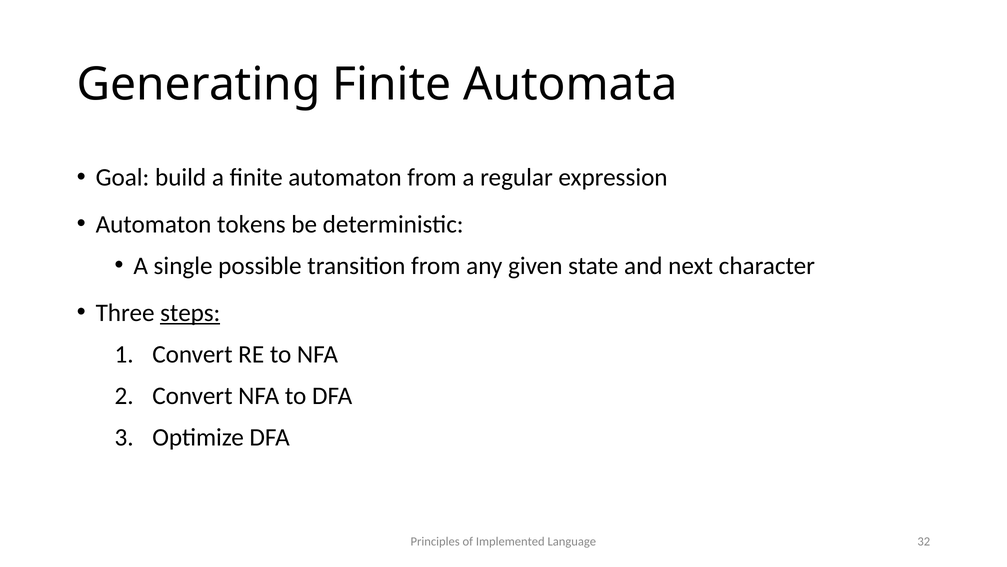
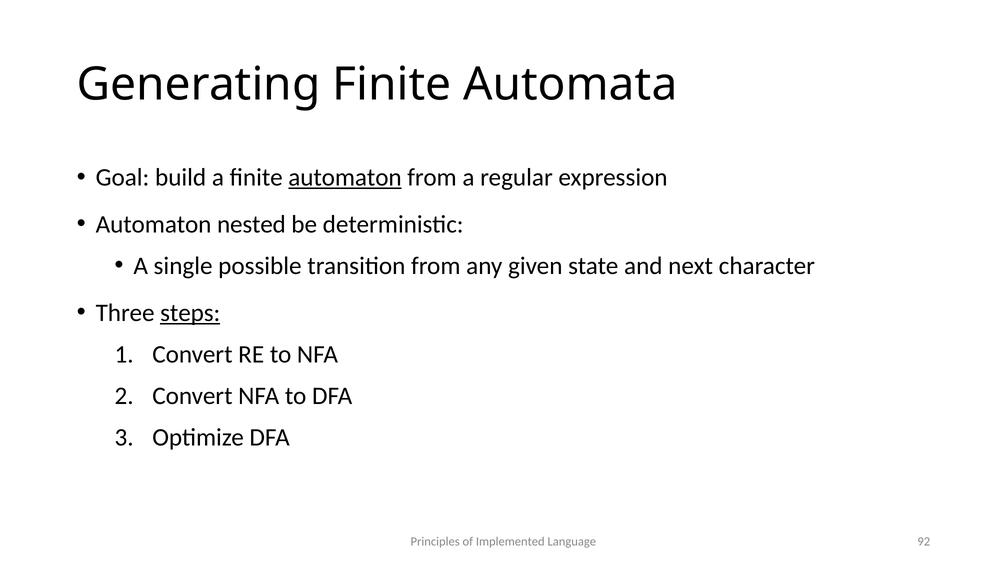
automaton underline: none -> present (345, 177)
tokens: tokens -> nested (251, 224)
32: 32 -> 92 (924, 541)
